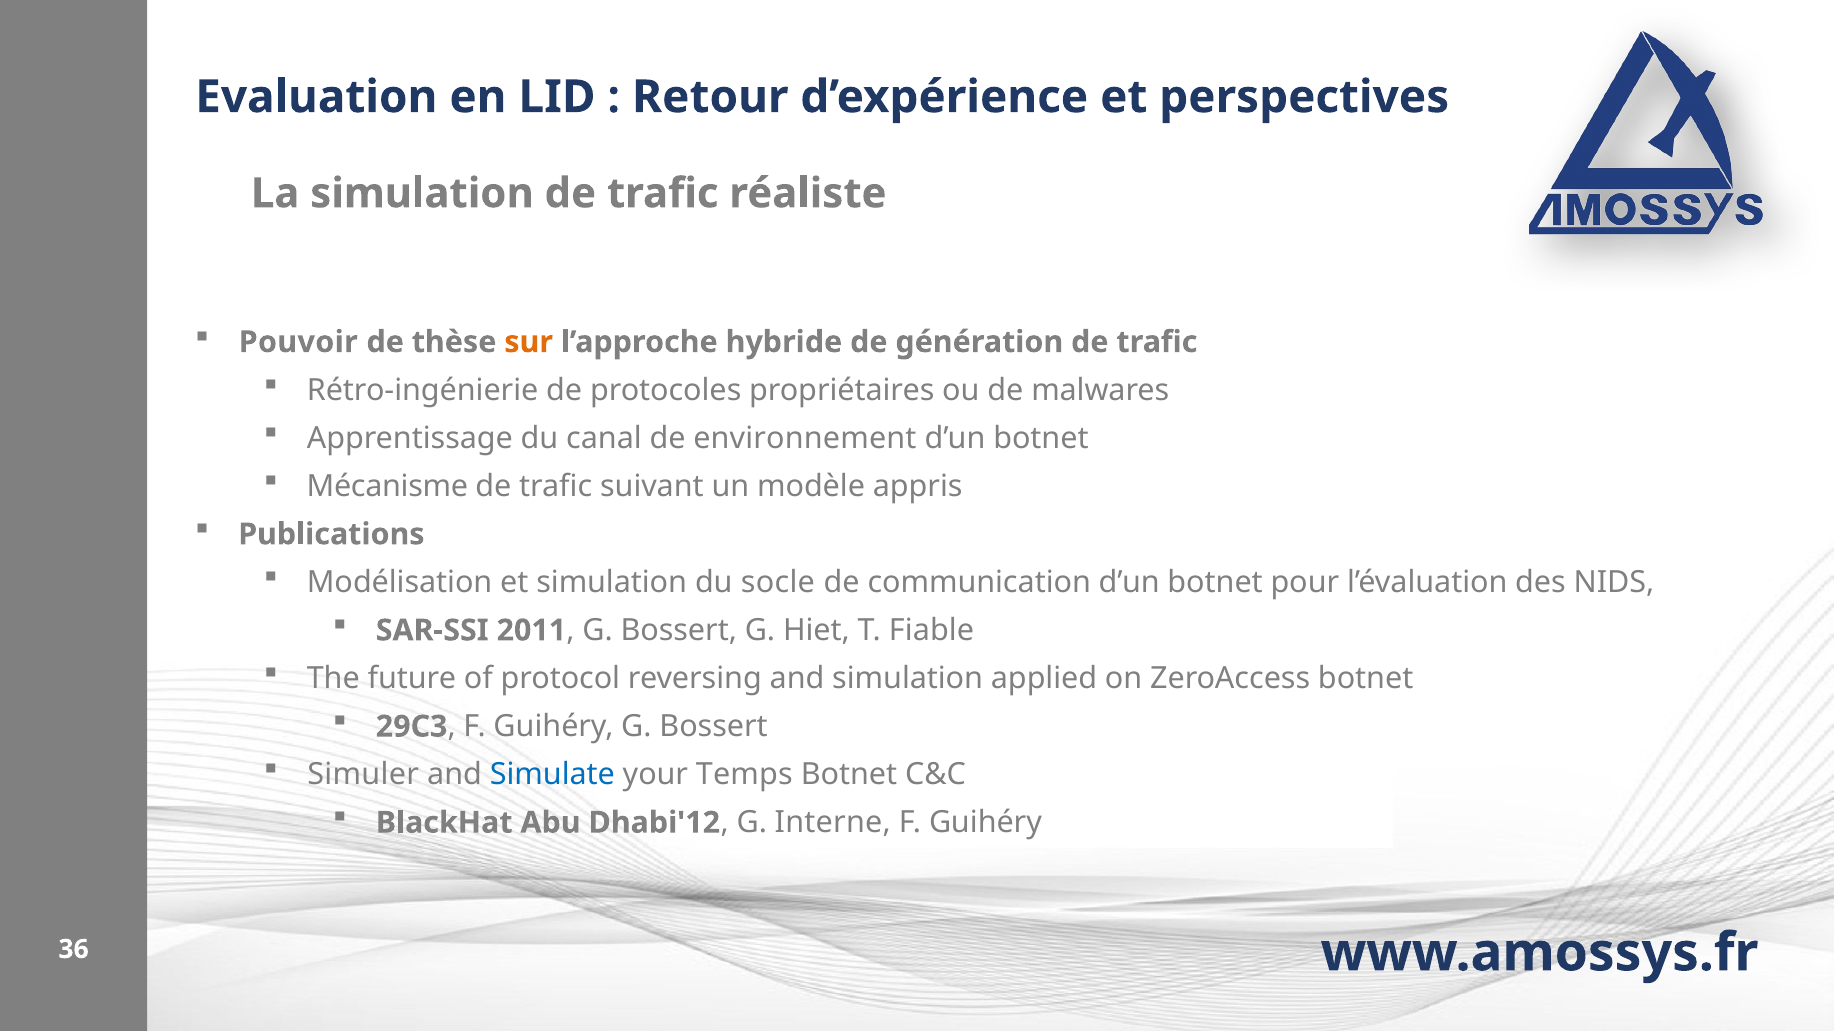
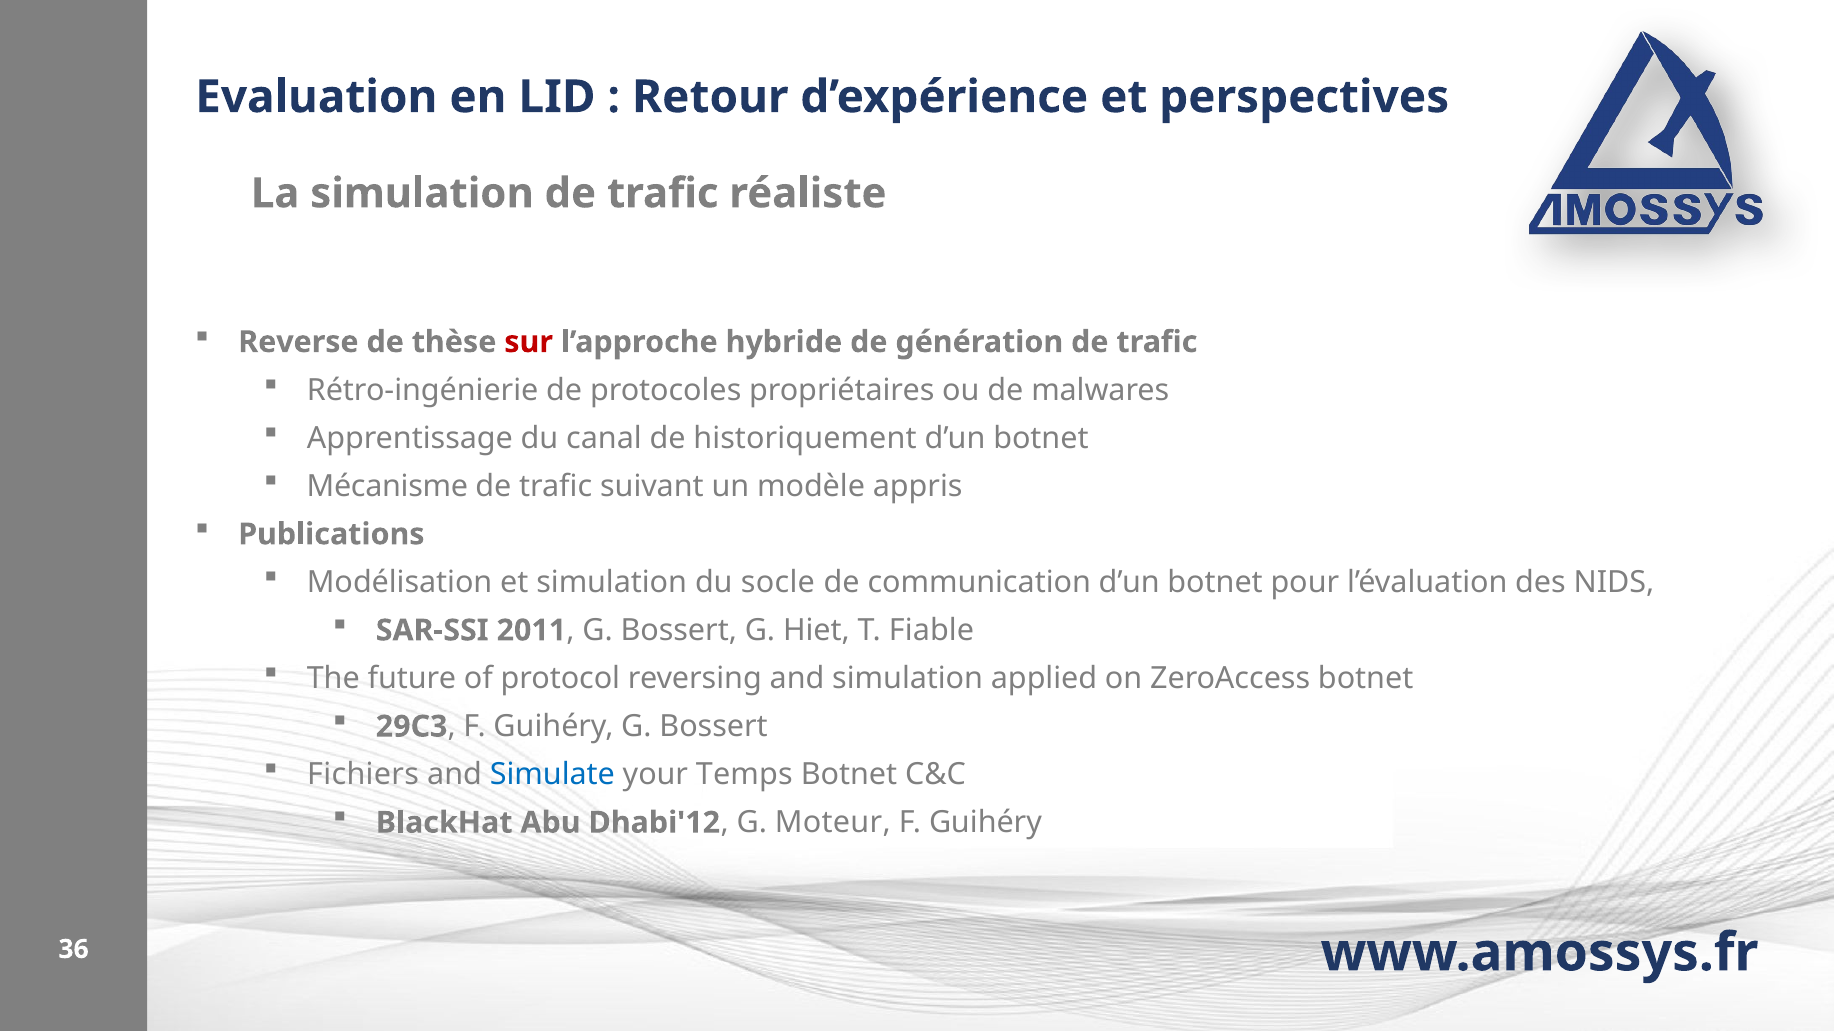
Pouvoir: Pouvoir -> Reverse (298, 342)
sur colour: orange -> red (529, 342)
environnement: environnement -> historiquement (805, 438)
Simuler: Simuler -> Fichiers (363, 775)
Interne: Interne -> Moteur (833, 823)
